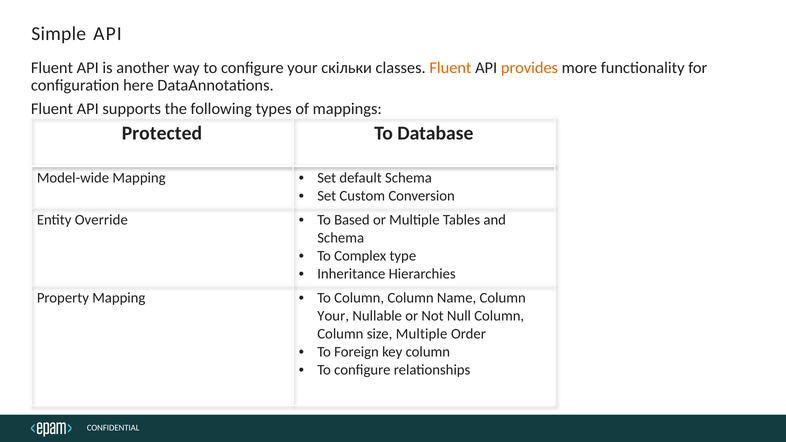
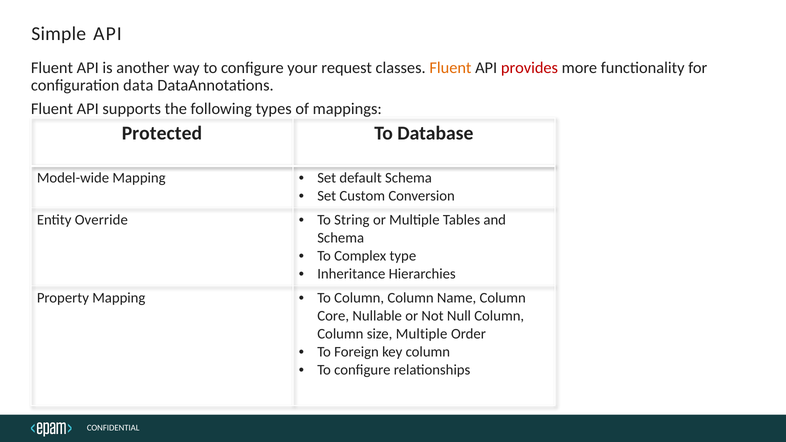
скільки: скільки -> request (347, 68)
provides colour: orange -> red (529, 68)
here: here -> data (138, 85)
Based: Based -> String (352, 220)
Your: Your -> Core (333, 316)
